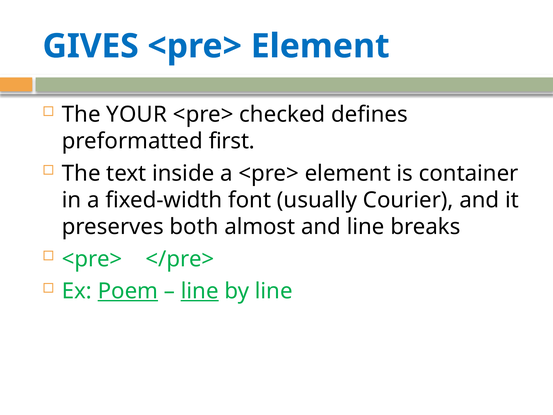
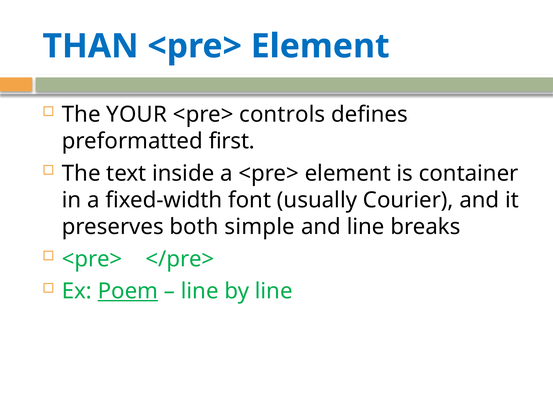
GIVES: GIVES -> THAN (91, 46)
checked: checked -> controls (282, 114)
almost: almost -> simple (260, 227)
line underline: present -> none (200, 291)
